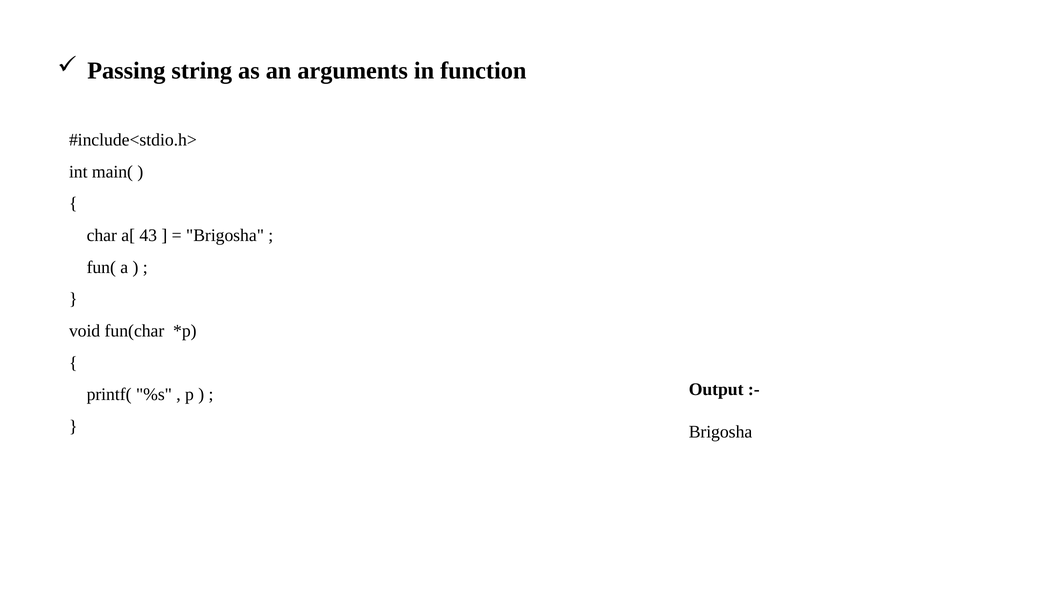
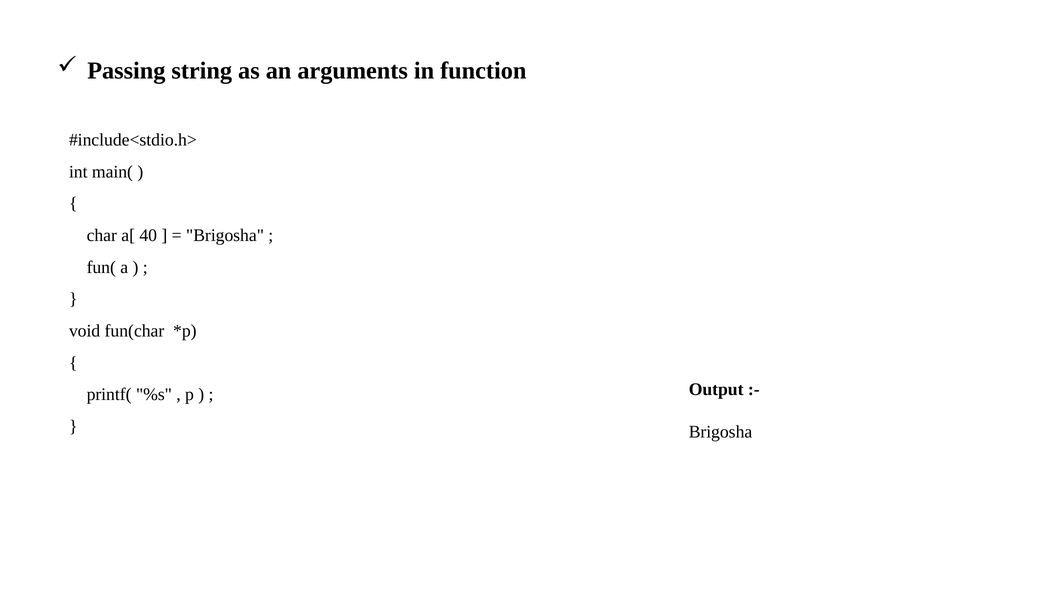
43: 43 -> 40 (148, 235)
